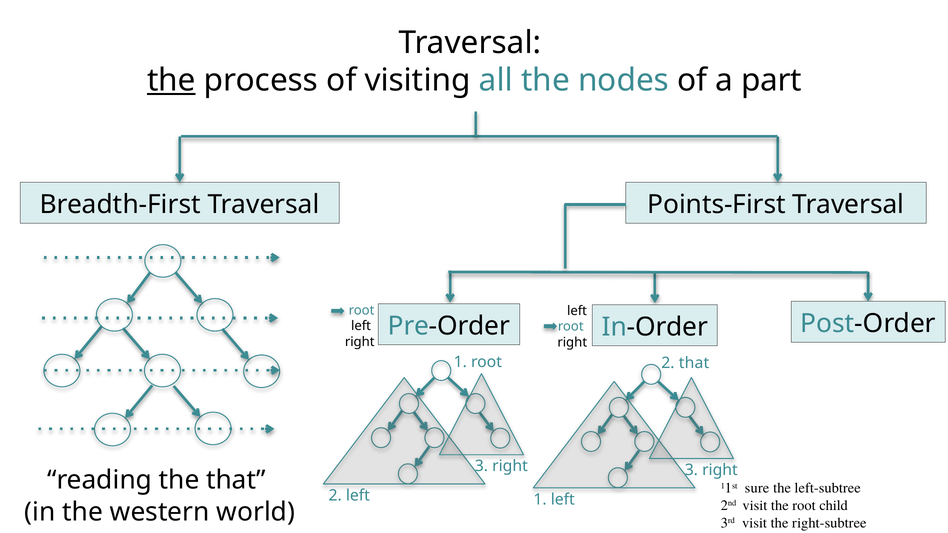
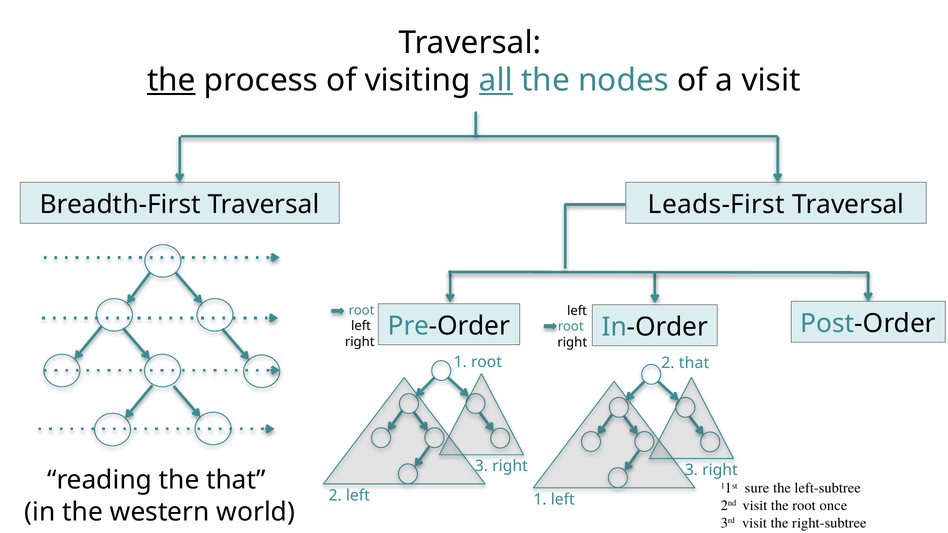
all underline: none -> present (496, 81)
a part: part -> visit (771, 81)
Points-First: Points-First -> Leads-First (716, 205)
child: child -> once (833, 506)
